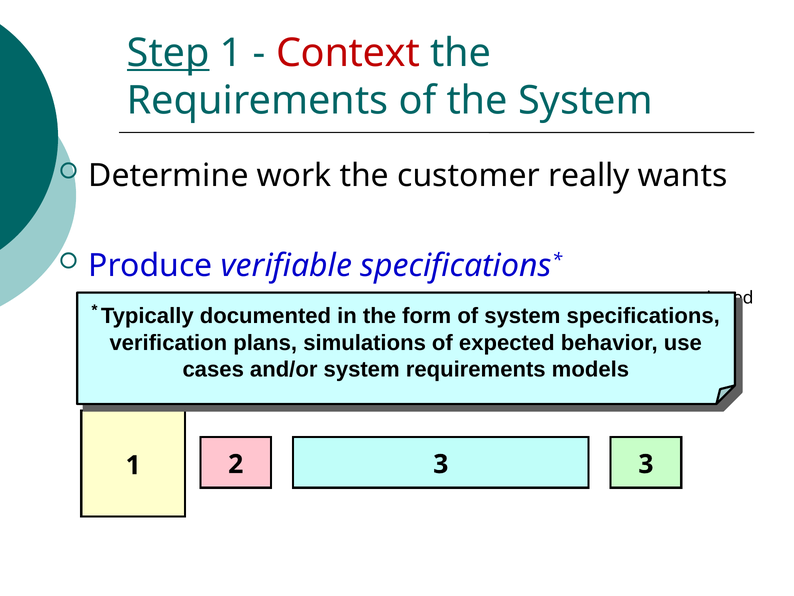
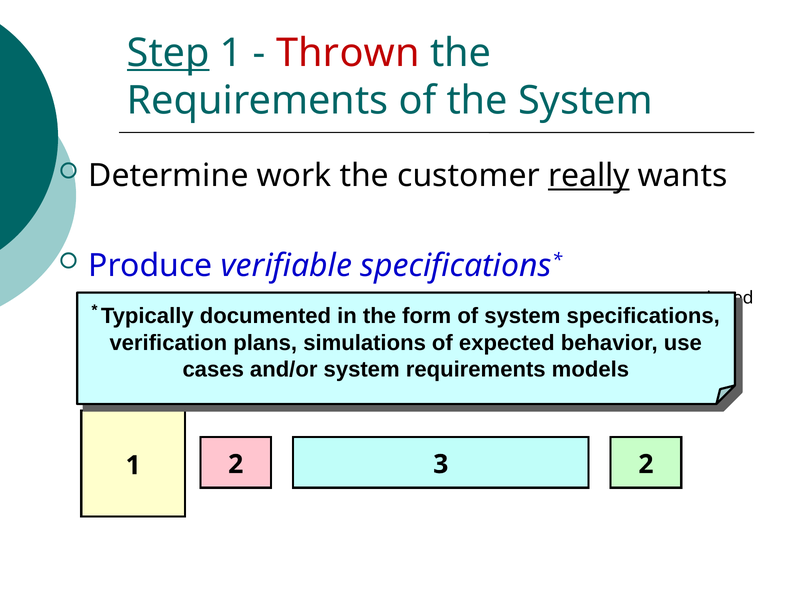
Context: Context -> Thrown (348, 53)
really underline: none -> present (589, 176)
2 3: 3 -> 2 (646, 464)
